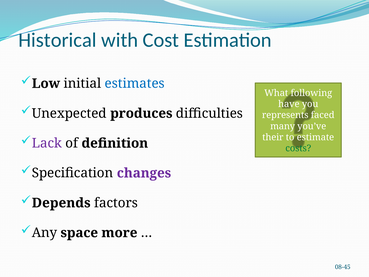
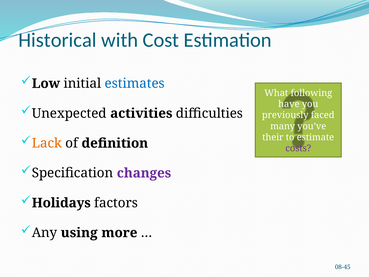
produces: produces -> activities (141, 113)
represents: represents -> previously (285, 115)
Lack colour: purple -> orange (47, 143)
costs colour: green -> purple (298, 148)
Depends: Depends -> Holidays (61, 203)
space: space -> using (79, 233)
